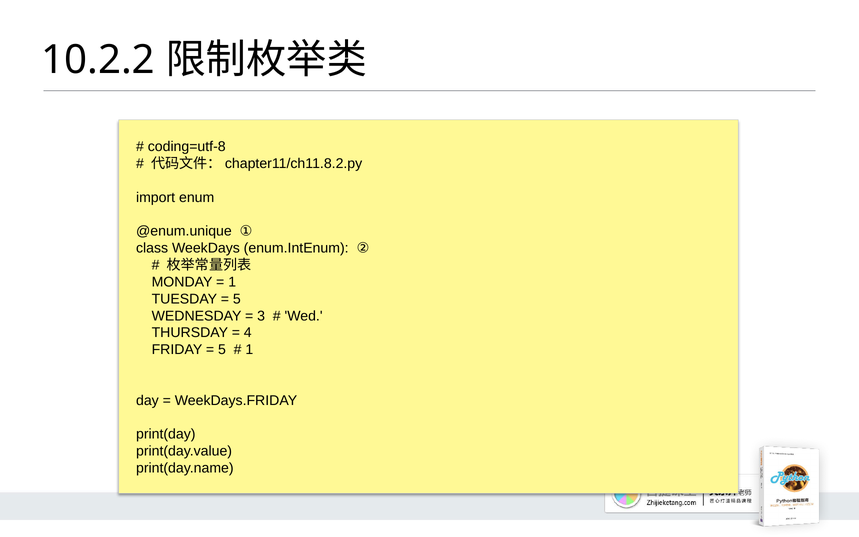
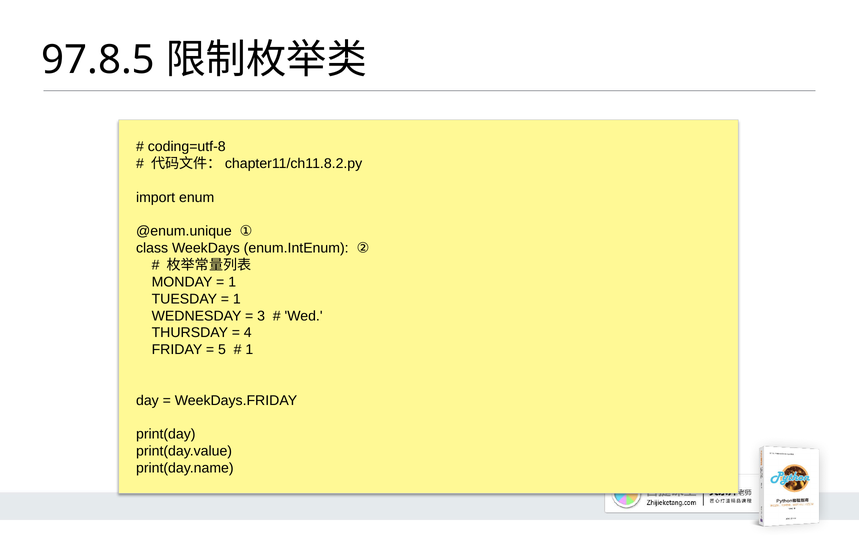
10.2.2: 10.2.2 -> 97.8.5 (98, 60)
5: 5 -> 1 (237, 299)
